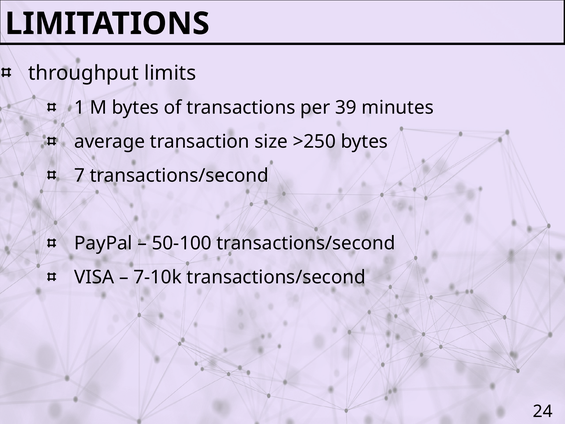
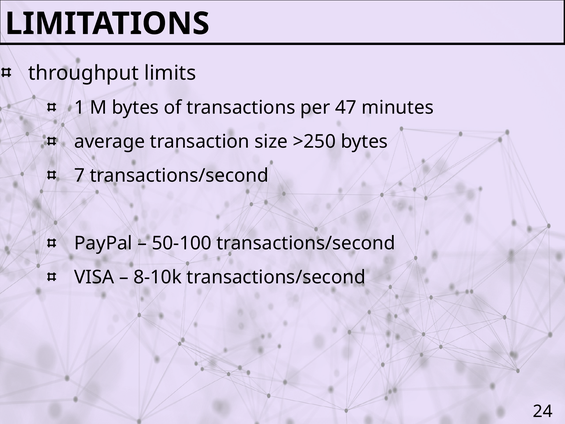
39: 39 -> 47 (346, 108)
7-10k: 7-10k -> 8-10k (158, 277)
